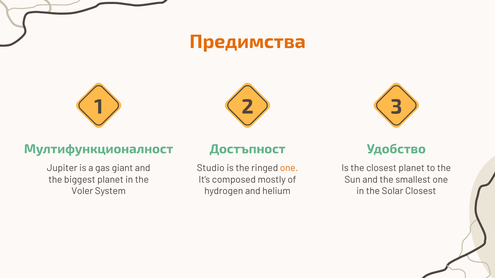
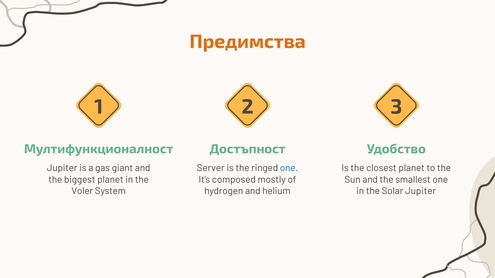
Studio: Studio -> Server (211, 168)
one colour: orange -> blue (289, 168)
Solar Closest: Closest -> Jupiter (421, 191)
